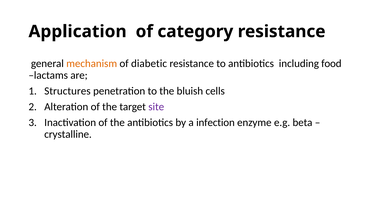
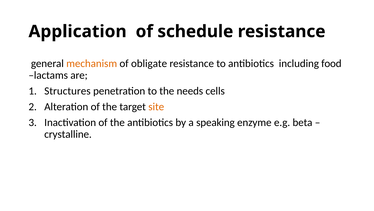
category: category -> schedule (195, 31)
diabetic: diabetic -> obligate (149, 63)
bluish: bluish -> needs (190, 91)
site colour: purple -> orange (156, 106)
infection: infection -> speaking (215, 122)
